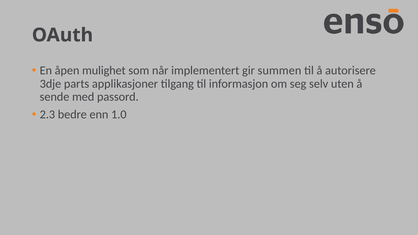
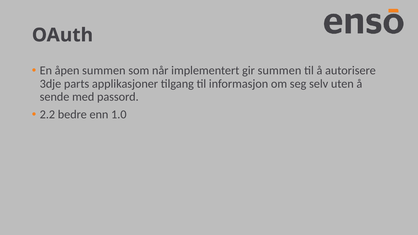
åpen mulighet: mulighet -> summen (104, 71)
2.3: 2.3 -> 2.2 (47, 115)
